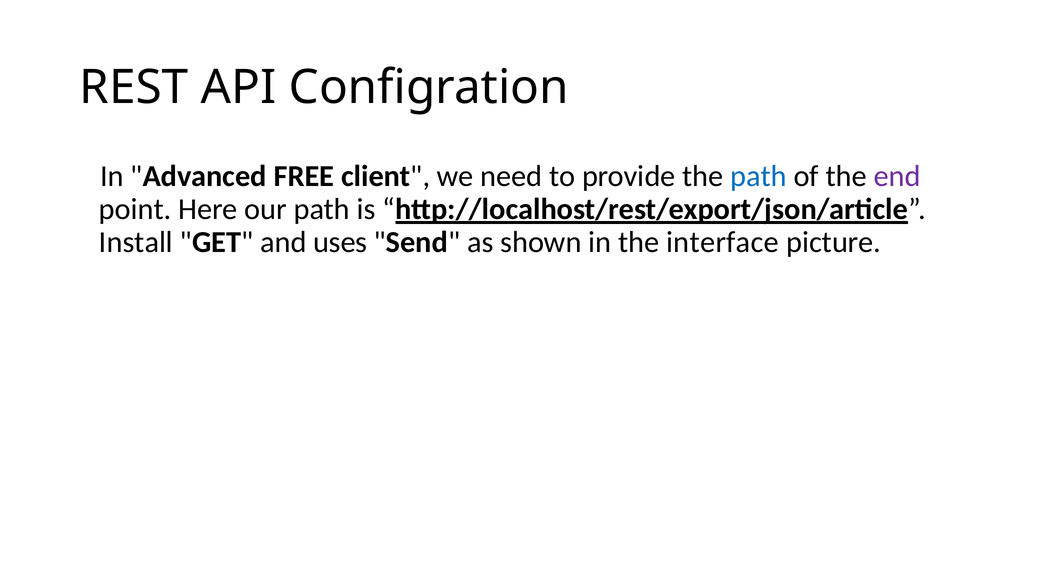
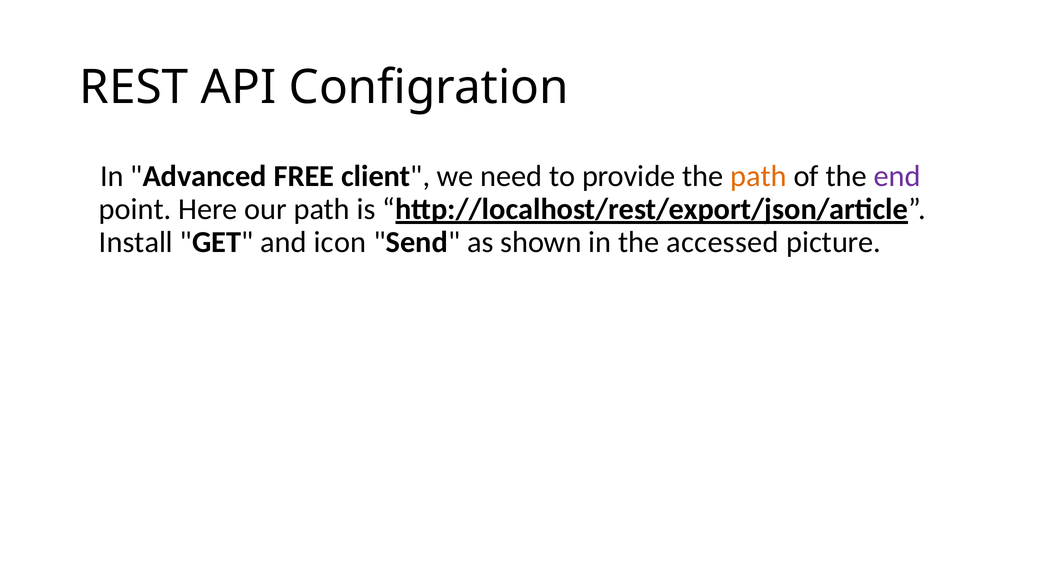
path colour: blue -> orange (759, 176)
uses: uses -> icon (340, 242)
interface: interface -> accessed (723, 242)
